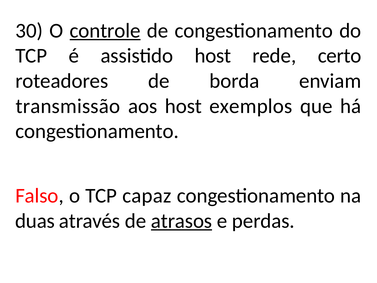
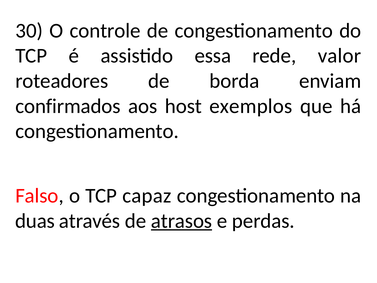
controle underline: present -> none (105, 31)
assistido host: host -> essa (213, 56)
certo: certo -> valor (339, 56)
transmissão: transmissão -> confirmados (68, 106)
